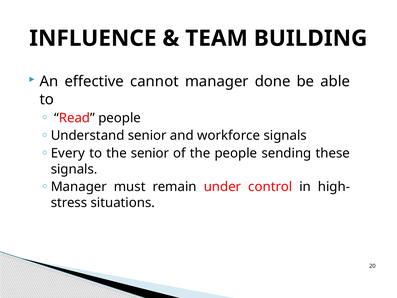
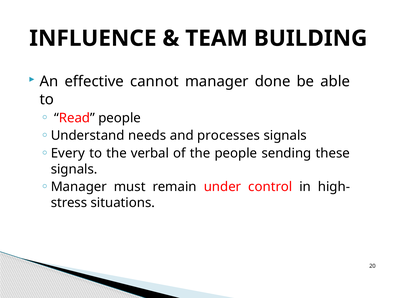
Understand senior: senior -> needs (147, 136)
workforce: workforce -> processes (229, 136)
the senior: senior -> verbal (150, 153)
